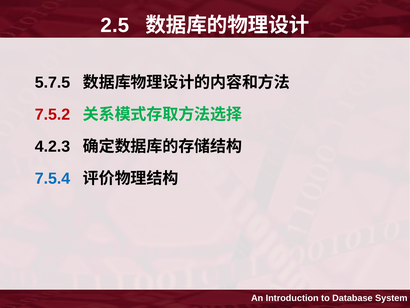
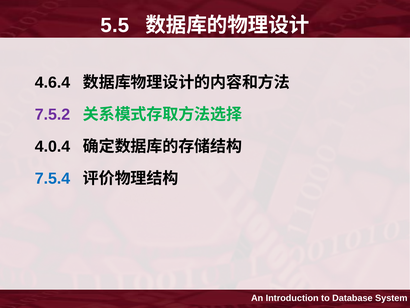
2.5: 2.5 -> 5.5 (115, 25)
5.7.5: 5.7.5 -> 4.6.4 (52, 82)
7.5.2 colour: red -> purple (52, 114)
4.2.3: 4.2.3 -> 4.0.4 (52, 146)
